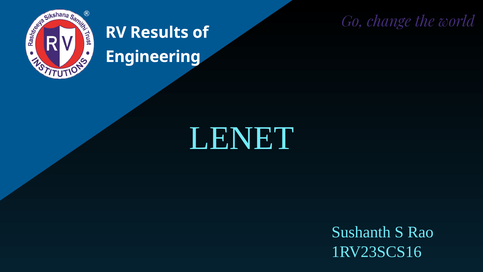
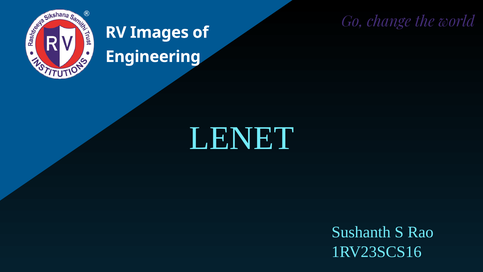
Results: Results -> Images (159, 32)
